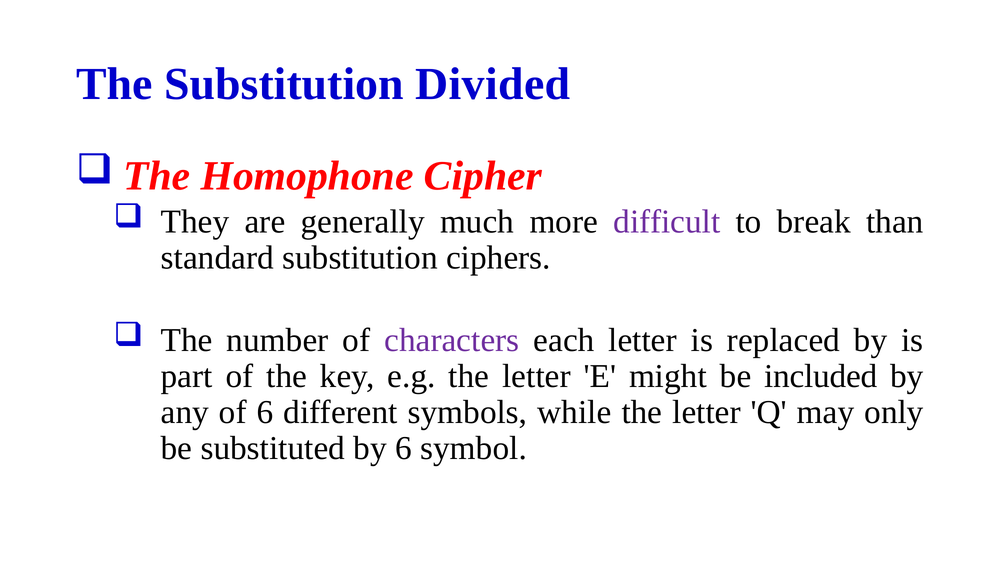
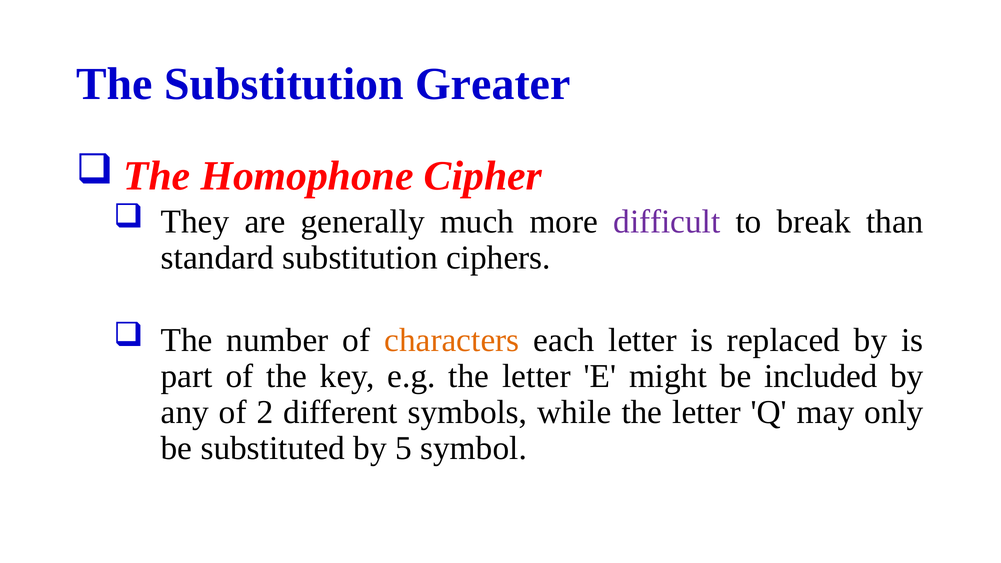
Divided: Divided -> Greater (493, 84)
characters colour: purple -> orange (452, 340)
of 6: 6 -> 2 (265, 412)
by 6: 6 -> 5 (404, 448)
